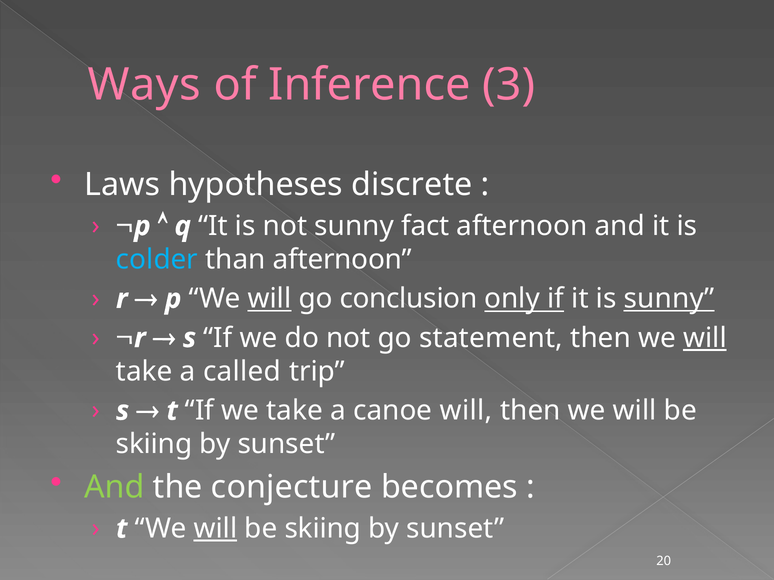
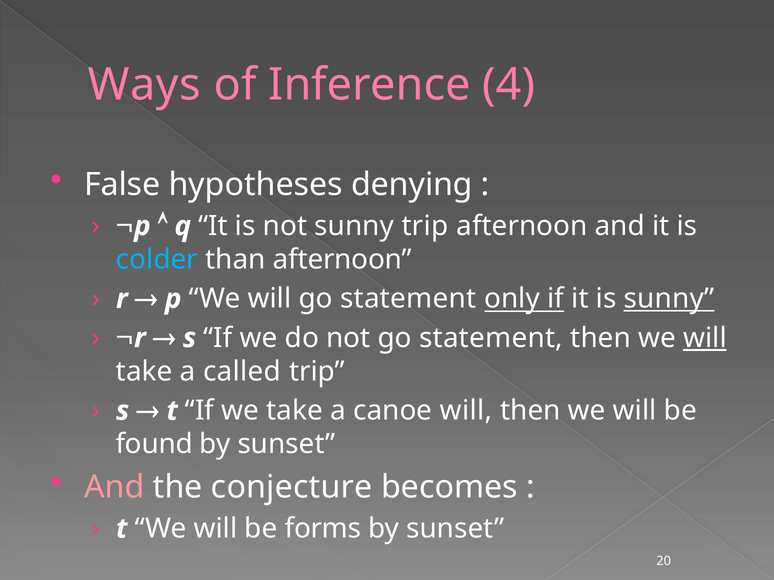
3: 3 -> 4 (509, 85)
Laws: Laws -> False (122, 185)
discrete: discrete -> denying (412, 185)
sunny fact: fact -> trip (425, 226)
will underline: present -> none (270, 299)
conclusion: conclusion -> statement (408, 299)
skiing: skiing -> found (154, 445)
And colour: light green -> pink (114, 488)
will underline: present -> none (215, 529)
skiing: skiing -> forms (323, 529)
